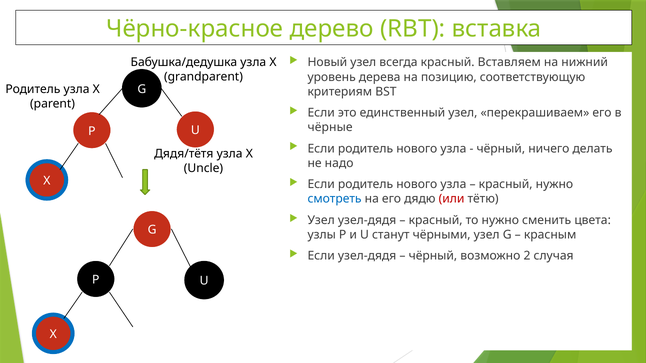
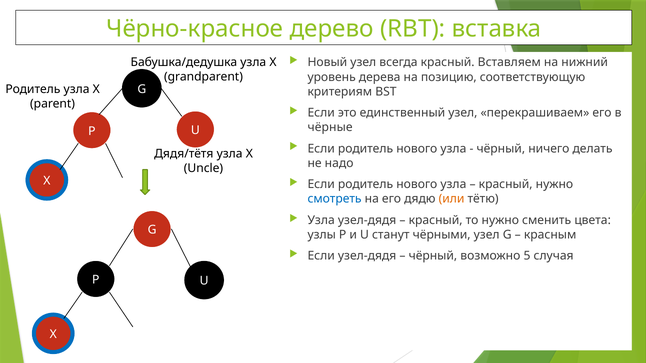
или colour: red -> orange (452, 199)
Узел: Узел -> Узла (321, 220)
2: 2 -> 5 (527, 256)
